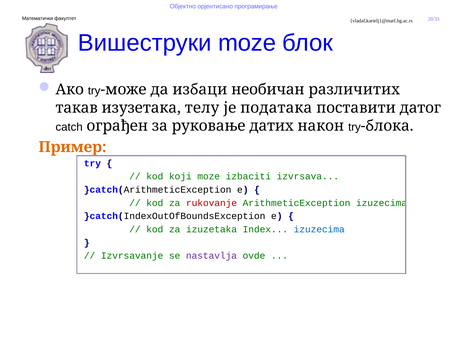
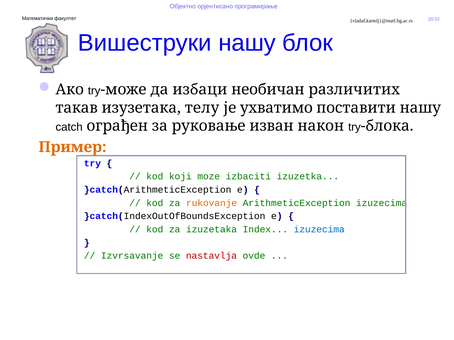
Вишеструки moze: moze -> нашу (247, 43)
података: података -> ухватимо (276, 108)
поставити датог: датог -> нашу (420, 108)
датих: датих -> изван (272, 126)
izvrsava: izvrsava -> izuzetka (308, 177)
rukovanje colour: red -> orange (212, 203)
nastavlja colour: purple -> red (211, 256)
